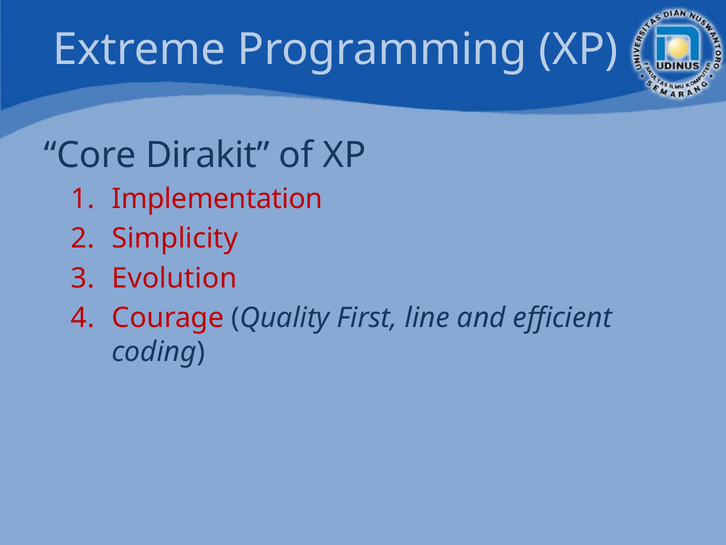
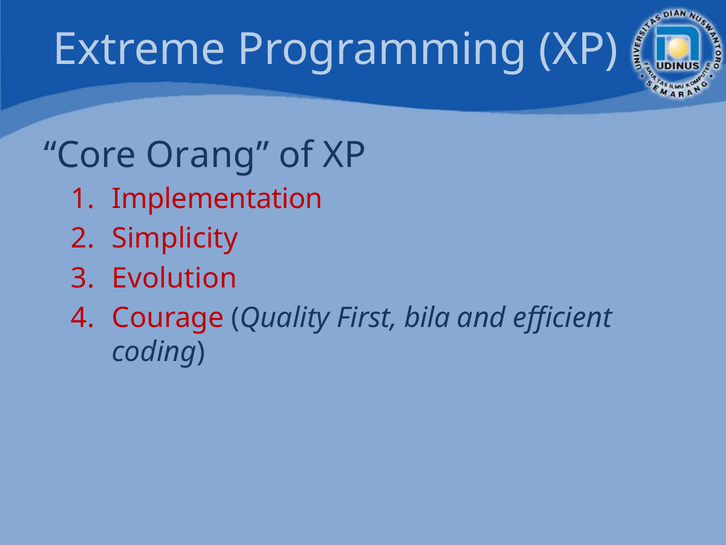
Dirakit: Dirakit -> Orang (207, 155)
line: line -> bila (427, 317)
